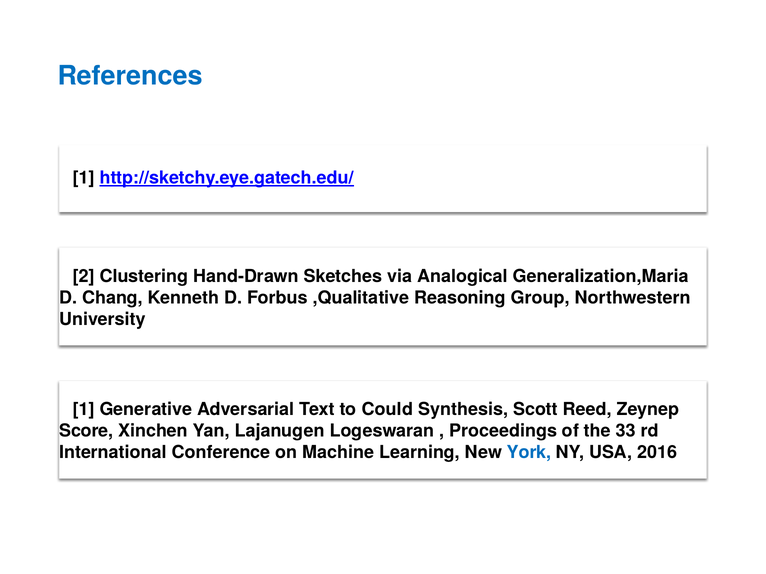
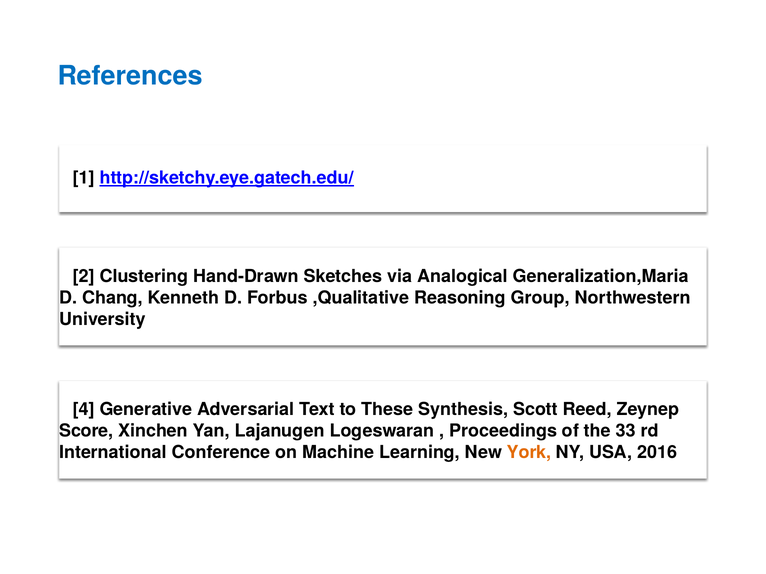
1: 1 -> 4 (84, 410)
Could: Could -> These (387, 410)
York colour: blue -> orange (529, 453)
